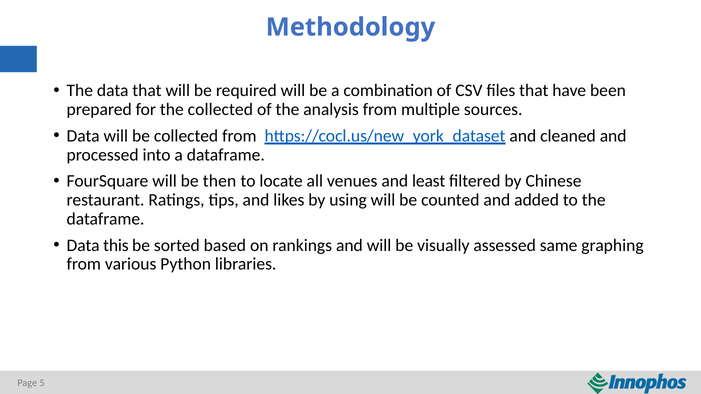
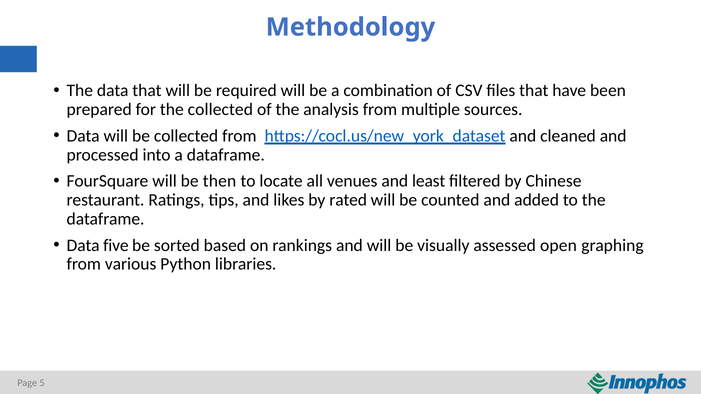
using: using -> rated (348, 200)
this: this -> five (116, 245)
same: same -> open (558, 245)
